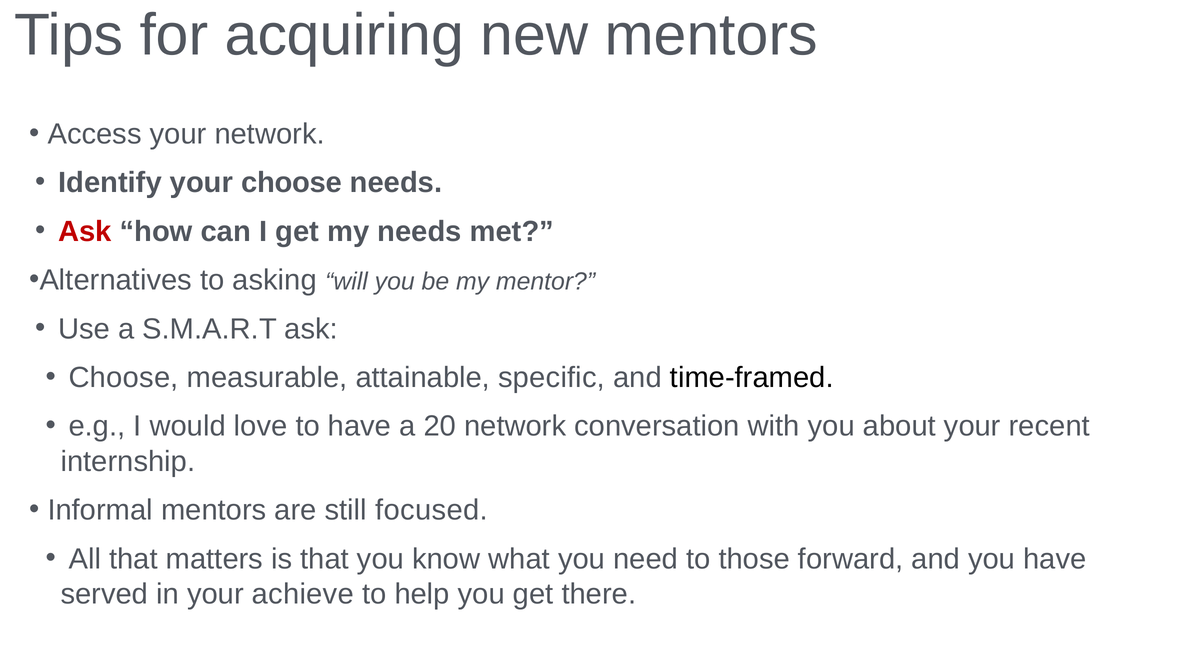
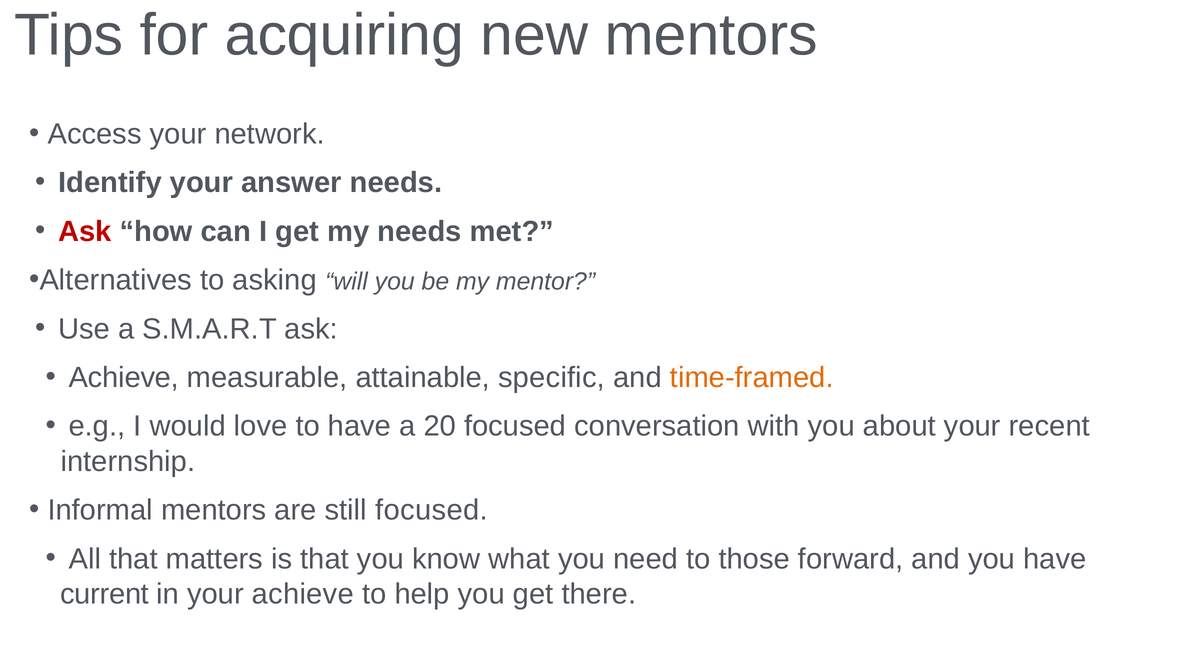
your choose: choose -> answer (291, 183)
Choose: Choose -> Achieve (124, 377)
time-framed colour: black -> orange (752, 377)
20 network: network -> focused (515, 426)
served: served -> current (105, 594)
